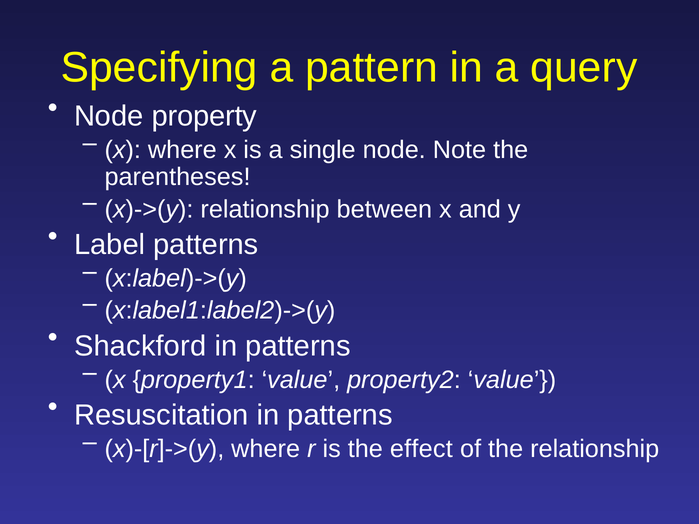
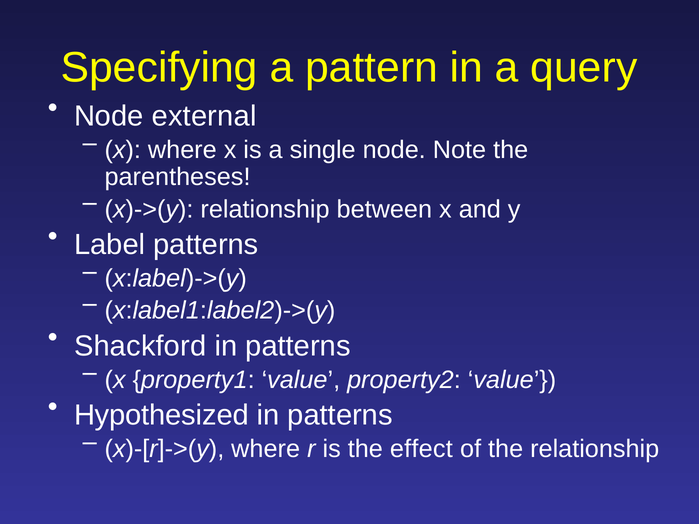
property: property -> external (204, 116)
Resuscitation: Resuscitation -> Hypothesized (161, 415)
